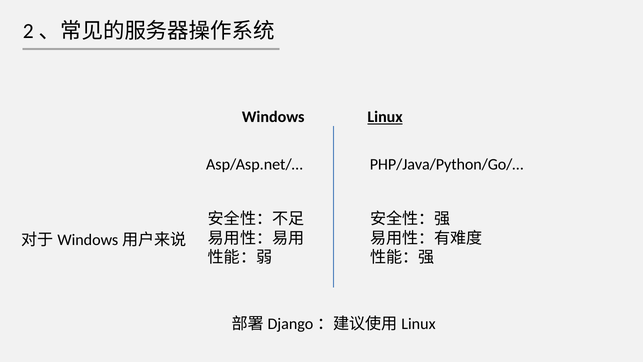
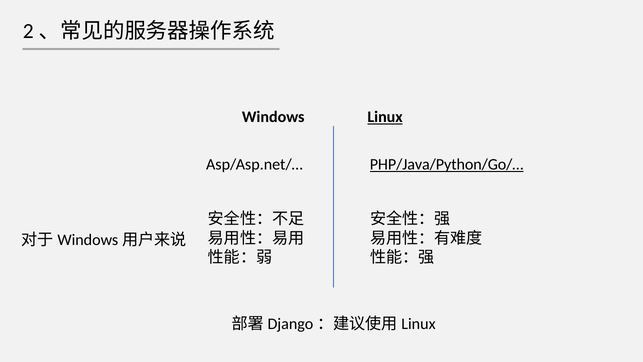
PHP/Java/Python/Go/… underline: none -> present (447, 164)
